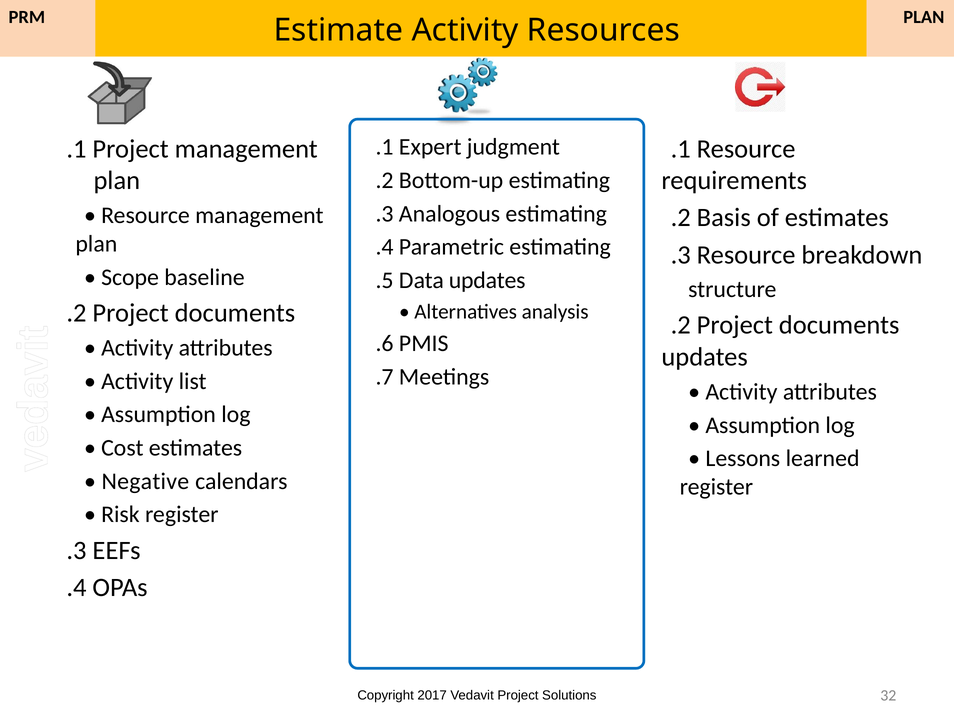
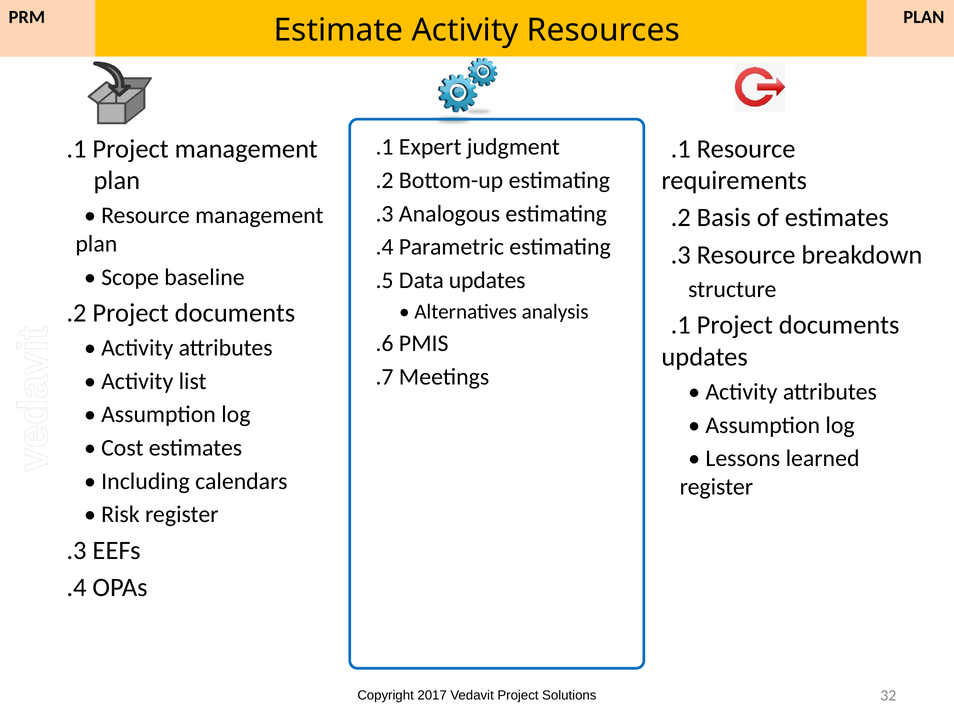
.2: .2 -> .1 (681, 325)
Negative: Negative -> Including (145, 482)
